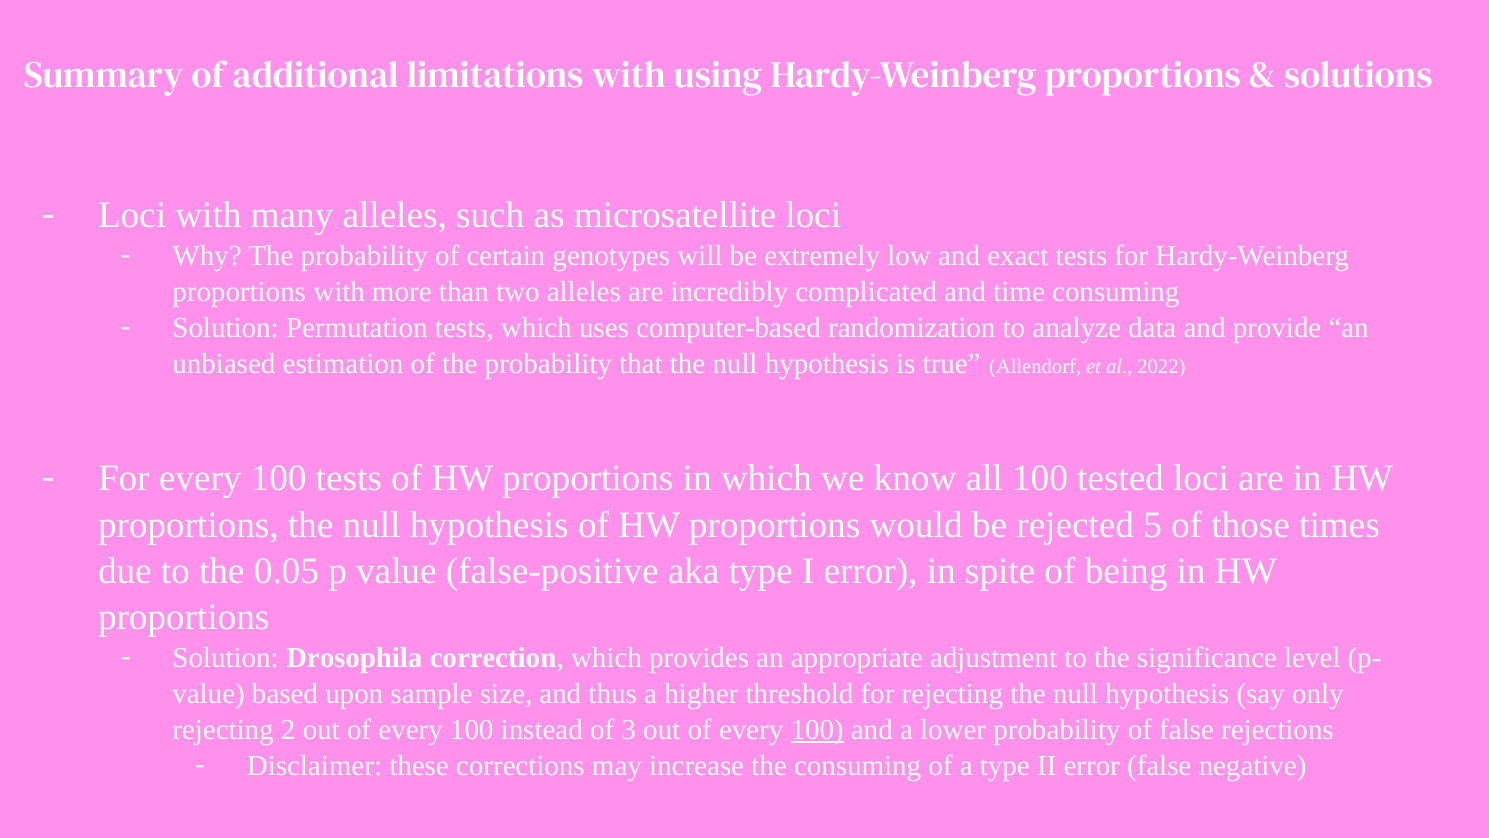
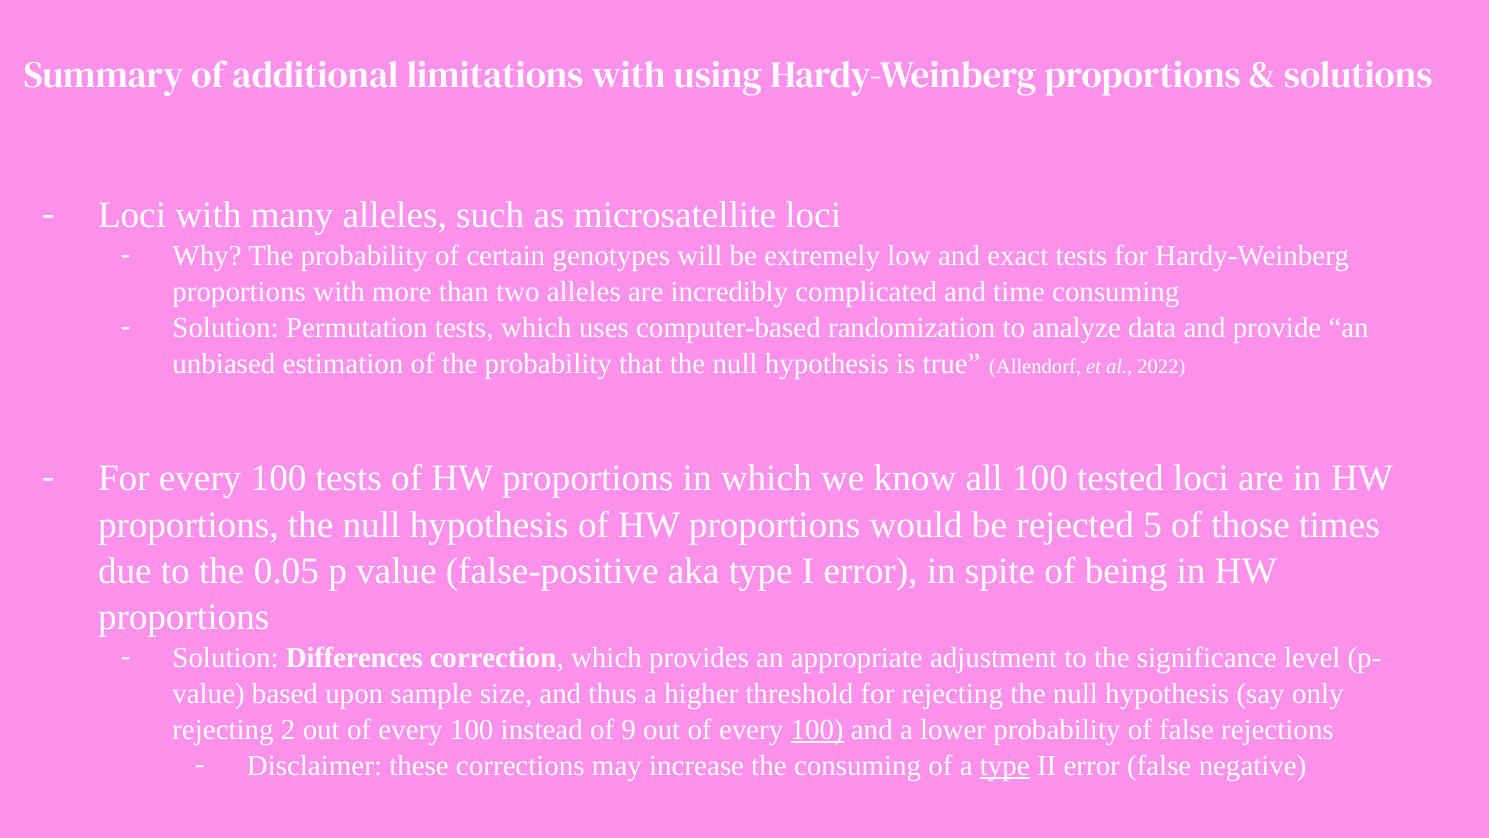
Drosophila: Drosophila -> Differences (354, 657)
3: 3 -> 9 (629, 729)
type underline: none -> present (1005, 765)
